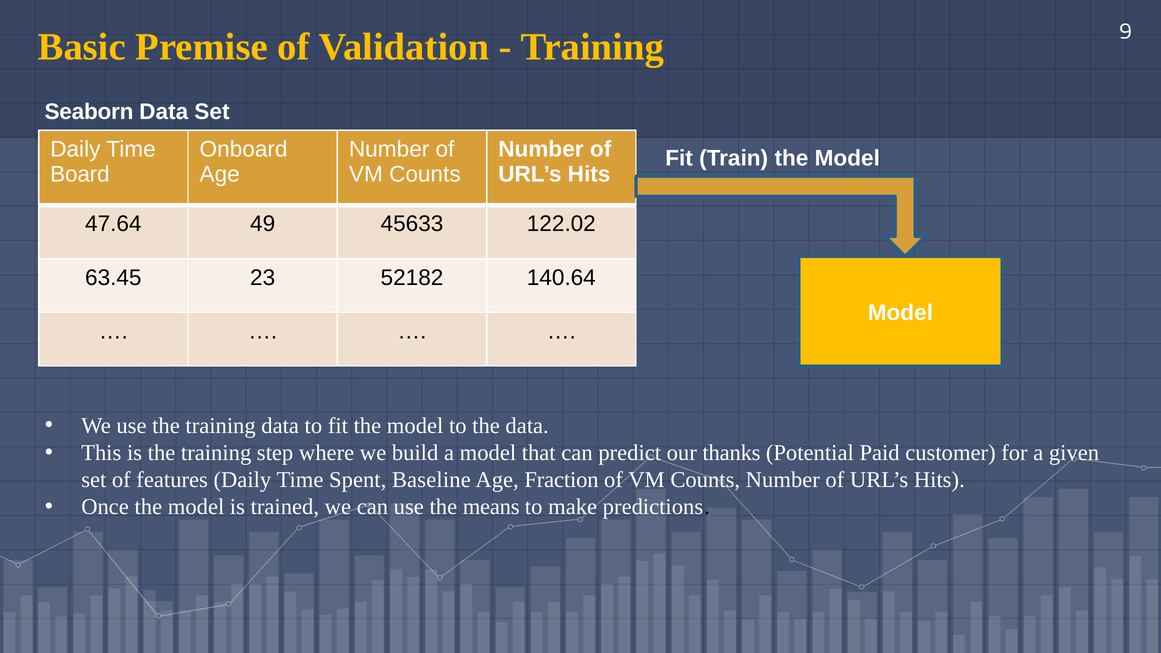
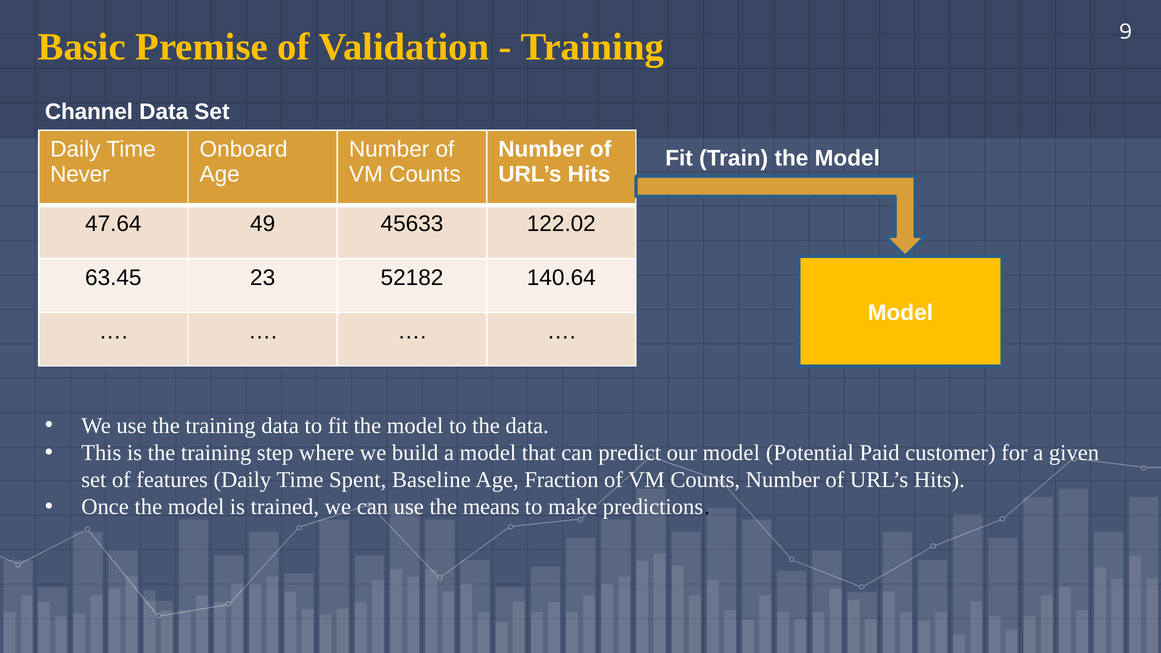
Seaborn: Seaborn -> Channel (89, 112)
Board: Board -> Never (80, 174)
our thanks: thanks -> model (731, 453)
